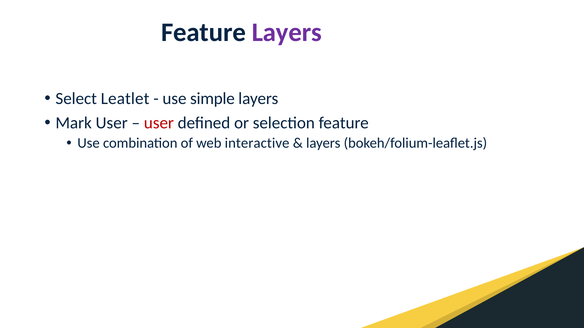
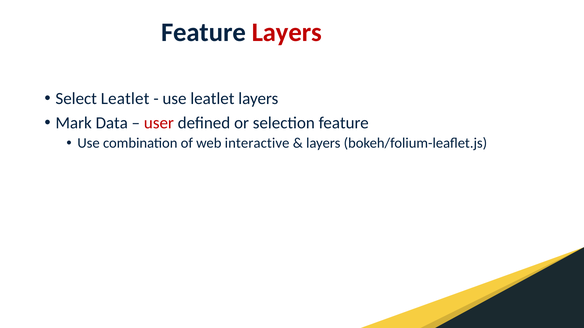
Layers colour: purple -> red (287, 32)
use simple: simple -> leatlet (212, 99)
Mark User: User -> Data (112, 123)
